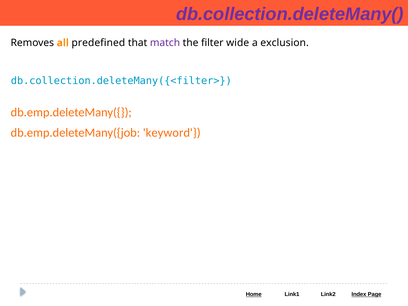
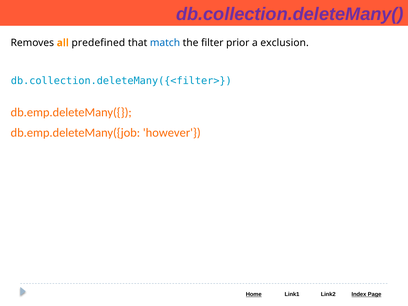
match colour: purple -> blue (165, 43)
wide: wide -> prior (238, 43)
keyword: keyword -> however (172, 133)
